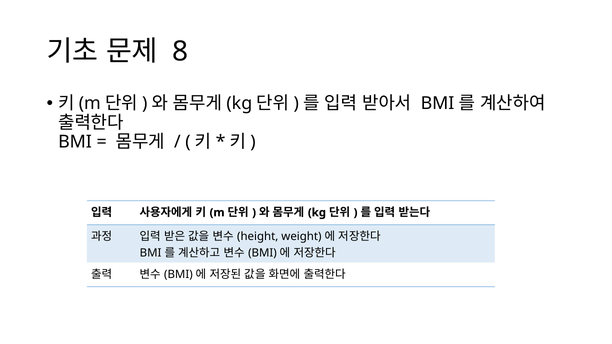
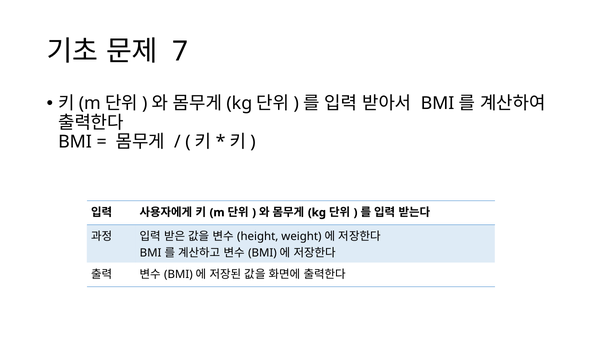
8: 8 -> 7 (180, 51)
